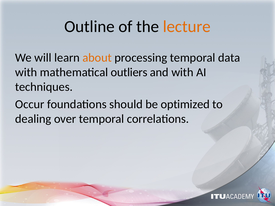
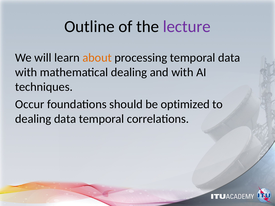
lecture colour: orange -> purple (187, 27)
mathematical outliers: outliers -> dealing (129, 72)
dealing over: over -> data (65, 119)
